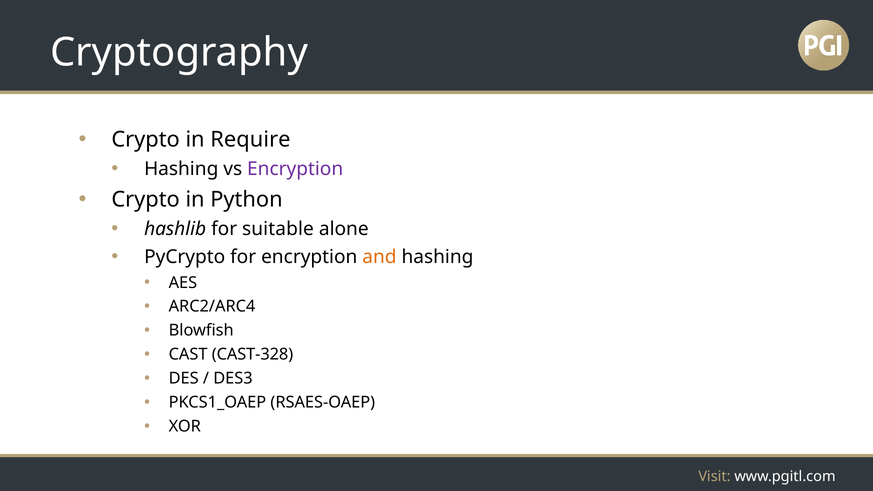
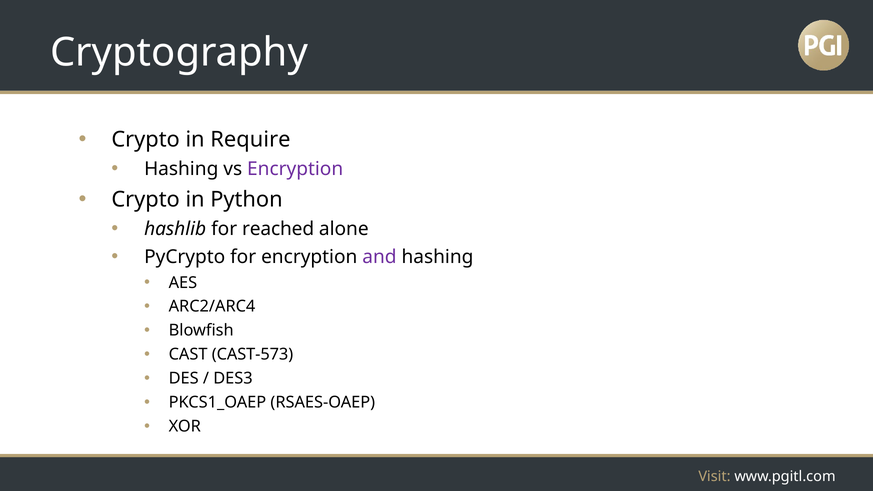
suitable: suitable -> reached (278, 229)
and colour: orange -> purple (379, 257)
CAST-328: CAST-328 -> CAST-573 (252, 355)
